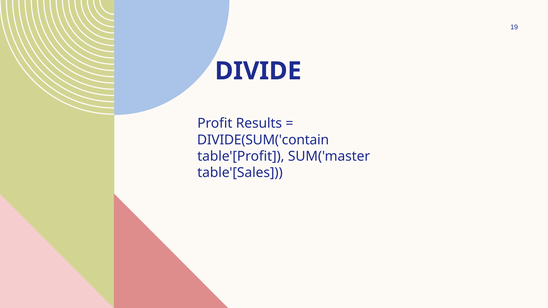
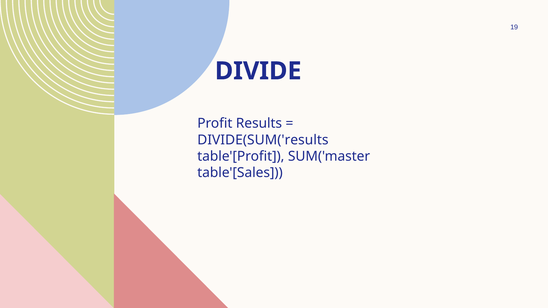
DIVIDE(SUM('contain: DIVIDE(SUM('contain -> DIVIDE(SUM('results (263, 140)
